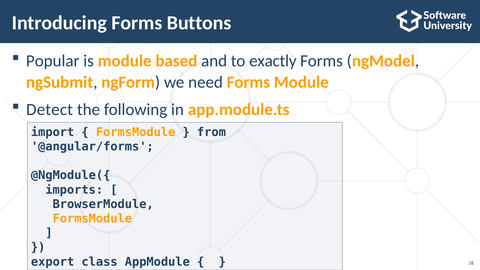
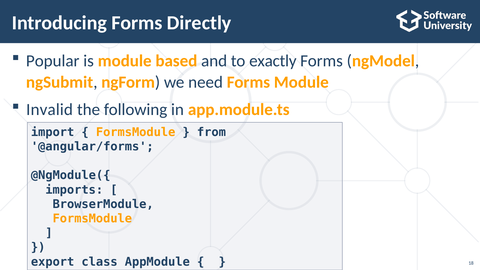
Buttons: Buttons -> Directly (199, 23)
Detect: Detect -> Invalid (50, 110)
